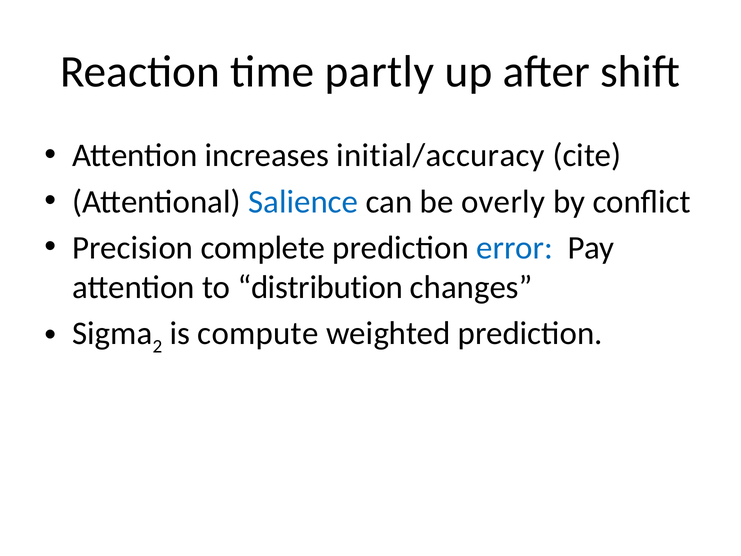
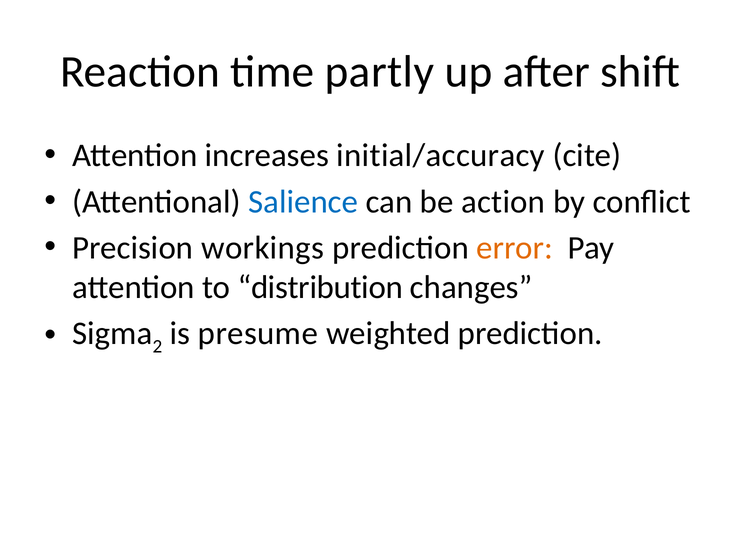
overly: overly -> action (503, 202)
complete: complete -> workings (263, 248)
error colour: blue -> orange (515, 248)
compute: compute -> presume (258, 333)
